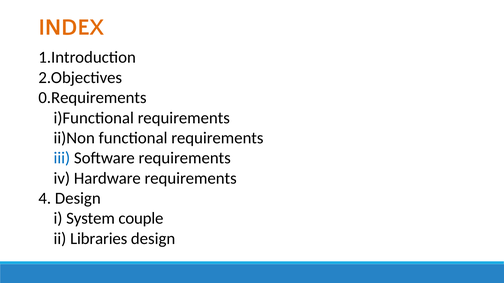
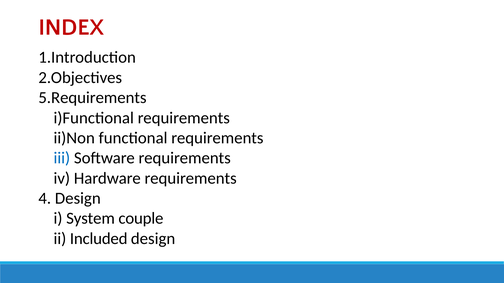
INDEX colour: orange -> red (71, 27)
0.Requirements: 0.Requirements -> 5.Requirements (92, 98)
Libraries: Libraries -> Included (99, 239)
